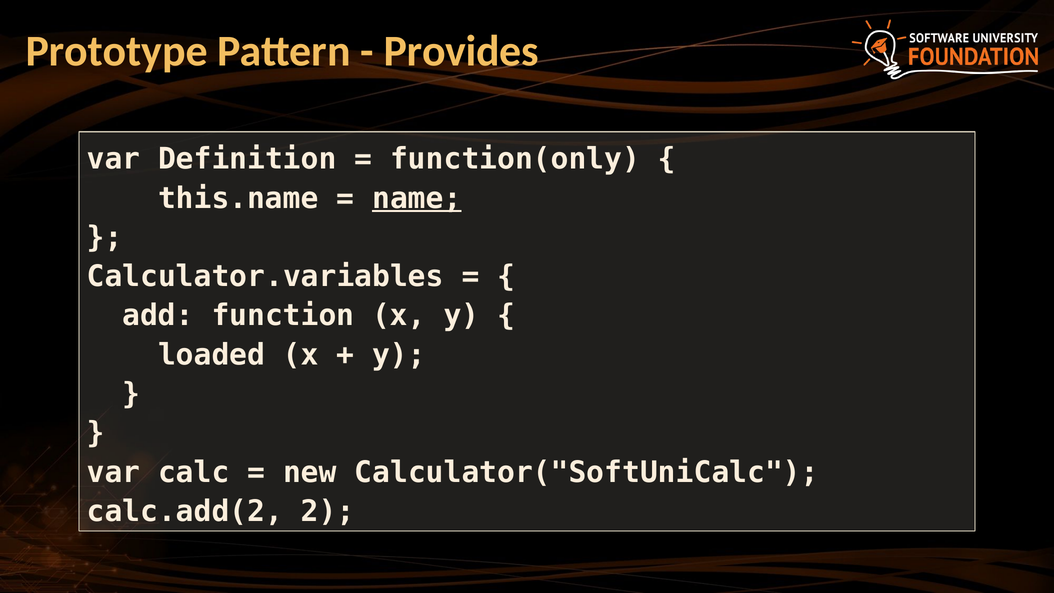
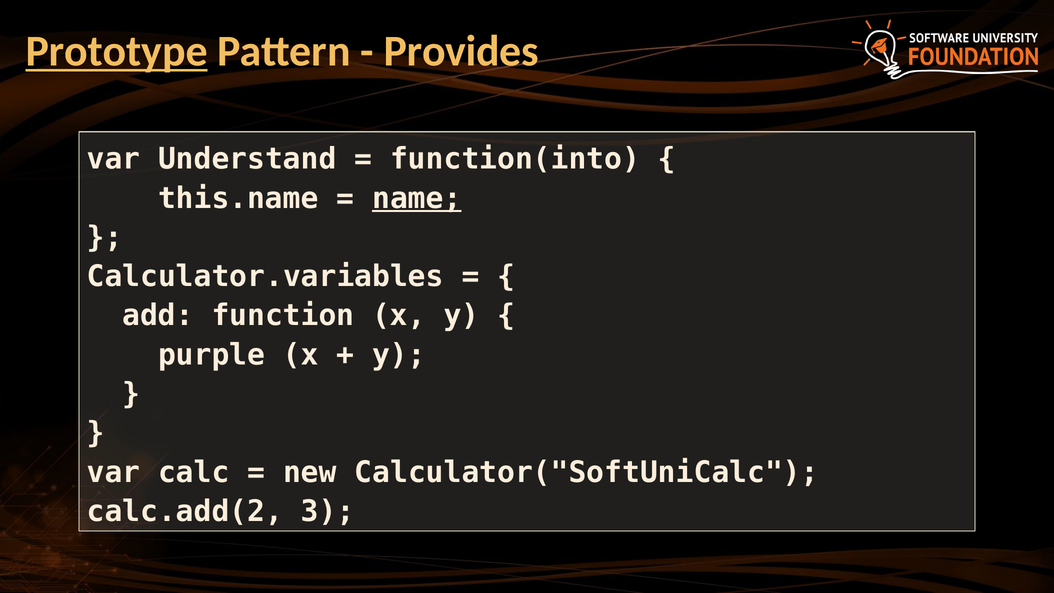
Prototype underline: none -> present (117, 51)
Definition: Definition -> Understand (247, 159)
function(only: function(only -> function(into (515, 159)
loaded: loaded -> purple (212, 355)
2: 2 -> 3 (328, 512)
